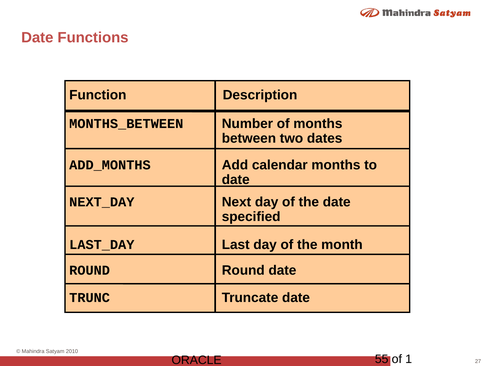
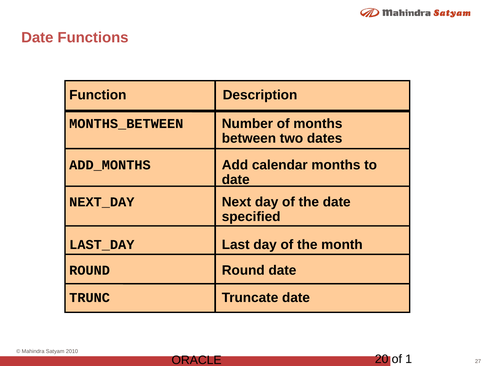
55: 55 -> 20 (382, 359)
